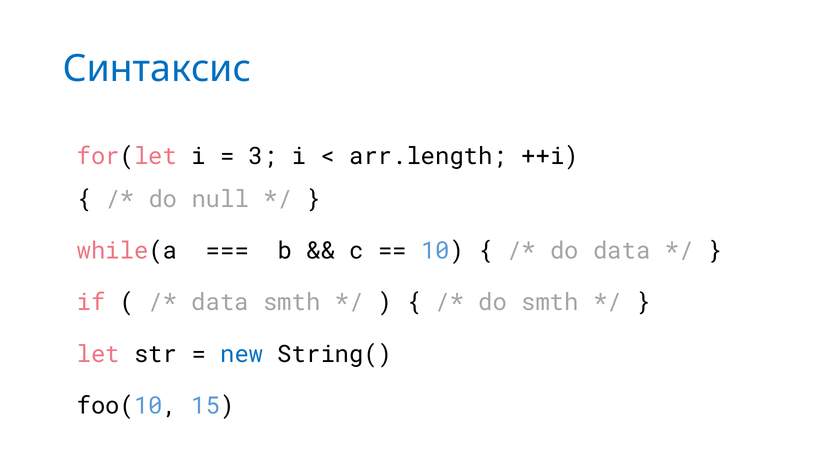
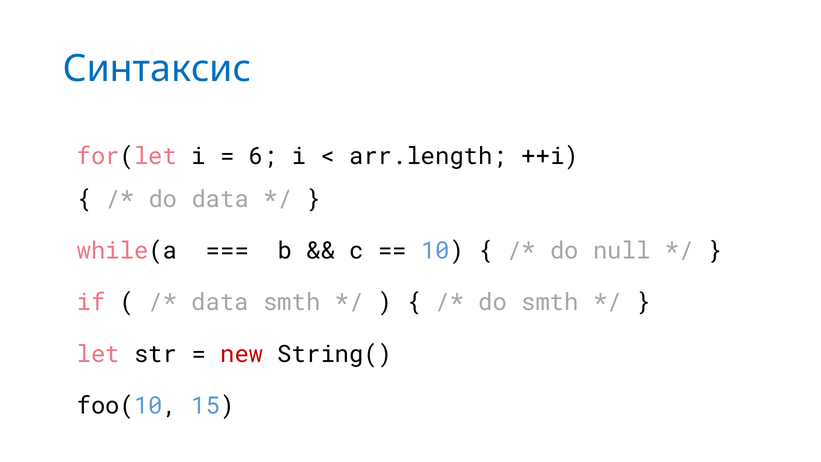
3: 3 -> 6 (263, 156)
do null: null -> data (220, 199)
do data: data -> null (622, 251)
new colour: blue -> red (242, 354)
